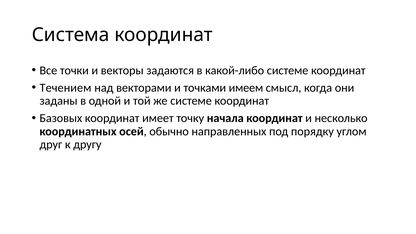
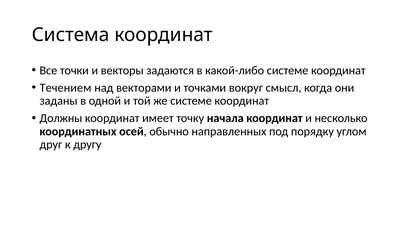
имеем: имеем -> вокруг (246, 88)
Базовых: Базовых -> Должны (61, 118)
